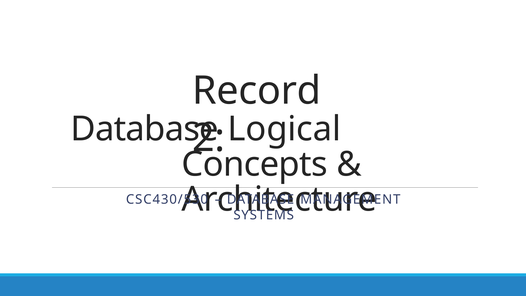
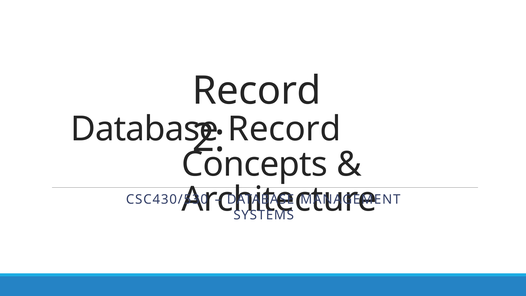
Logical: Logical -> Record (284, 129)
